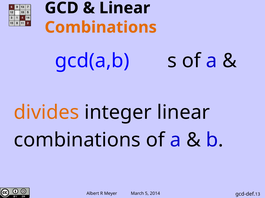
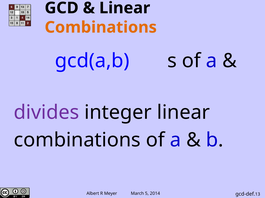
divides colour: orange -> purple (46, 113)
